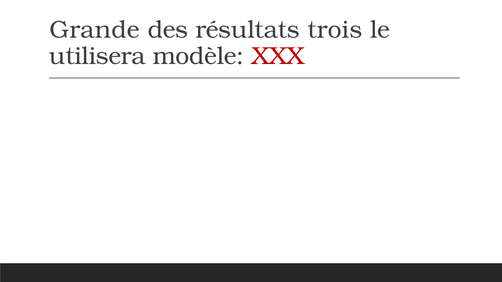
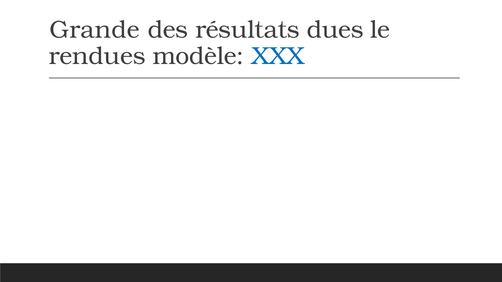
trois: trois -> dues (335, 30)
utilisera: utilisera -> rendues (97, 56)
XXX colour: red -> blue (278, 56)
